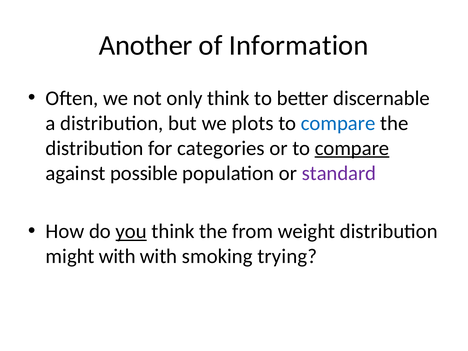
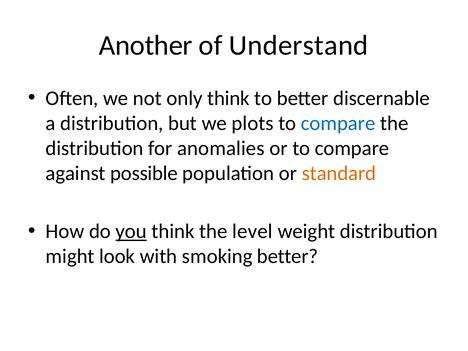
Information: Information -> Understand (299, 45)
categories: categories -> anomalies (221, 148)
compare underline: present -> none (352, 148)
standard colour: purple -> orange (339, 173)
from: from -> level (252, 231)
might with: with -> look (117, 256)
smoking trying: trying -> better (288, 256)
